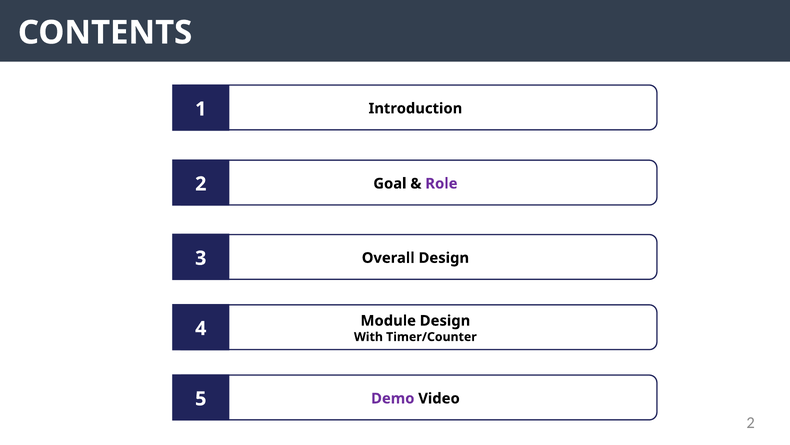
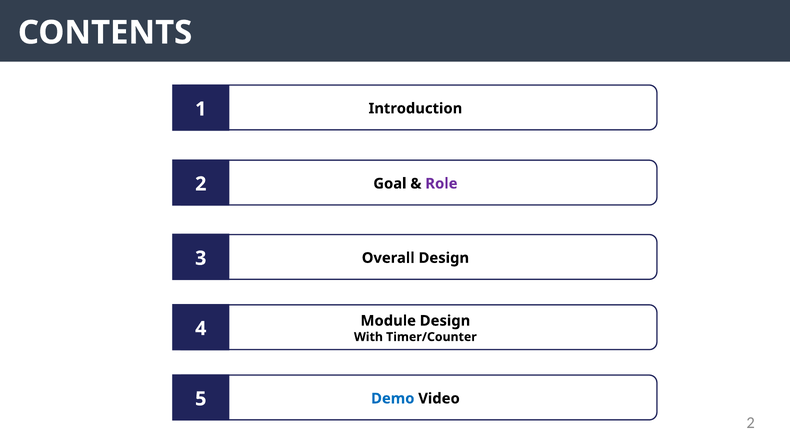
Demo colour: purple -> blue (393, 398)
